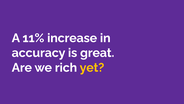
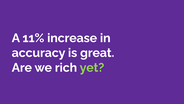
yet colour: yellow -> light green (92, 67)
